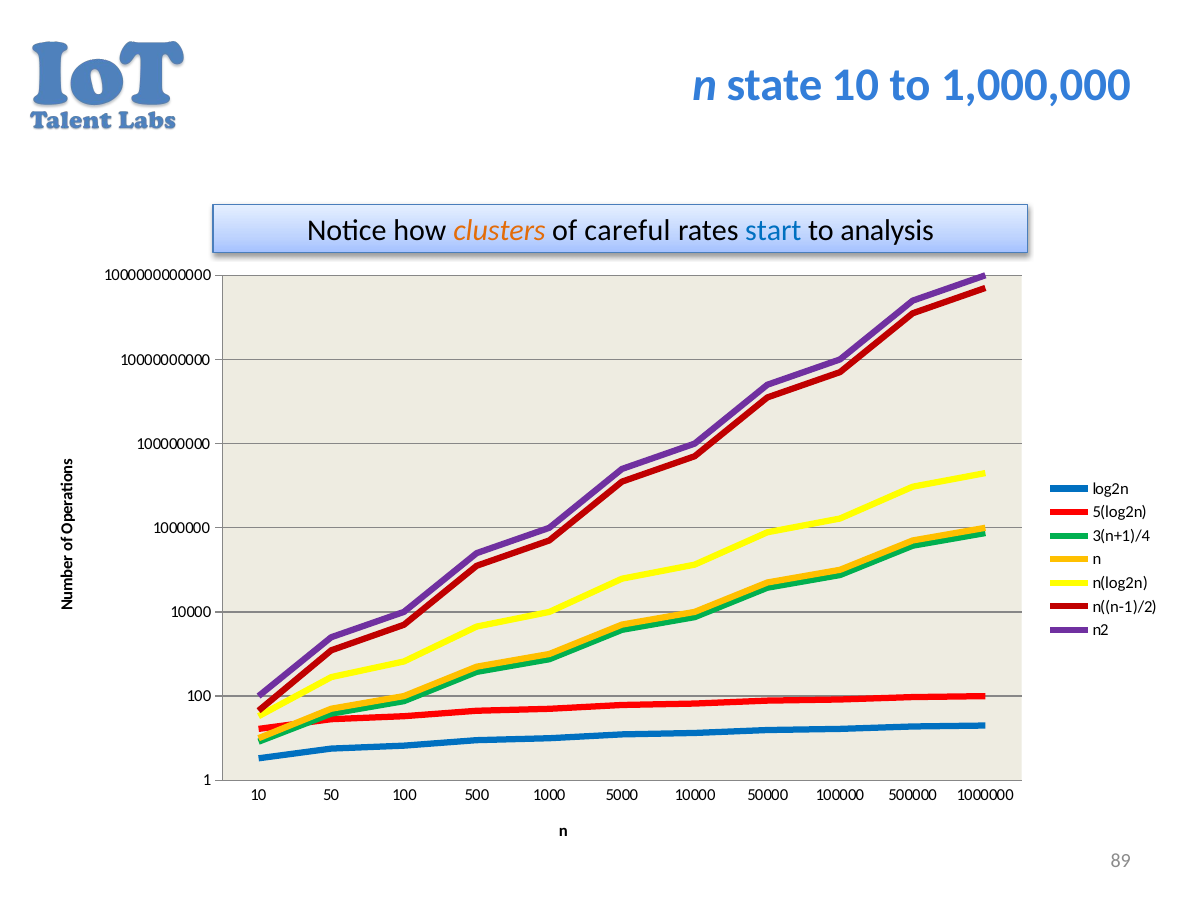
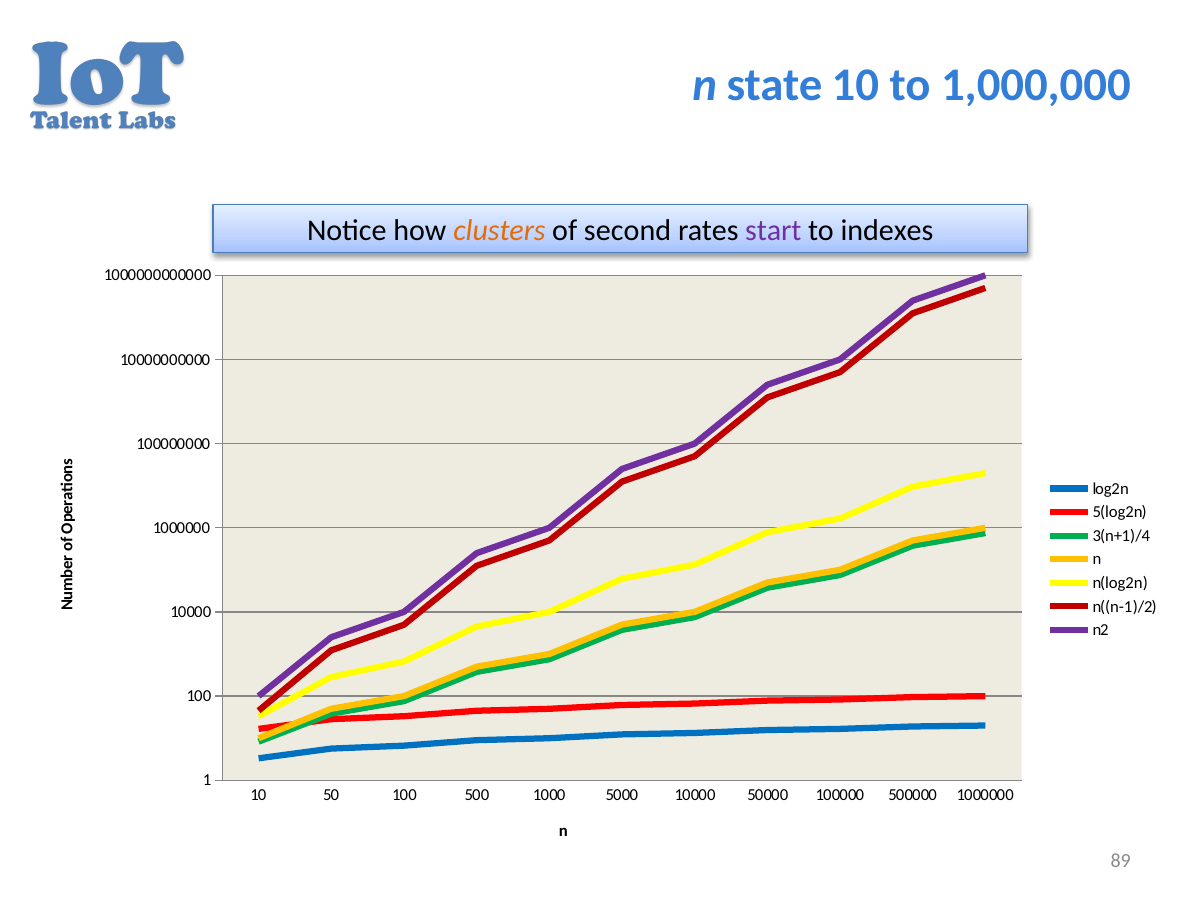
careful: careful -> second (628, 231)
start colour: blue -> purple (773, 231)
analysis: analysis -> indexes (887, 231)
